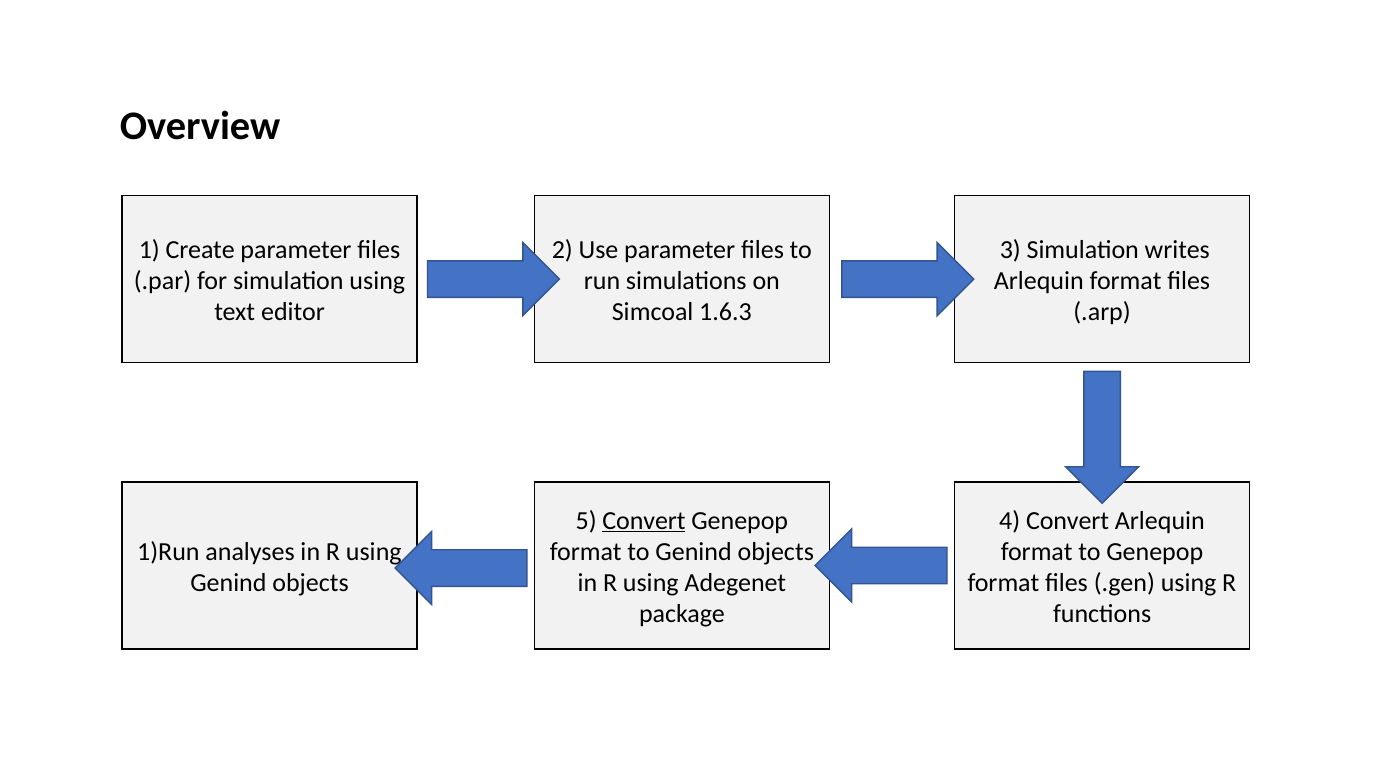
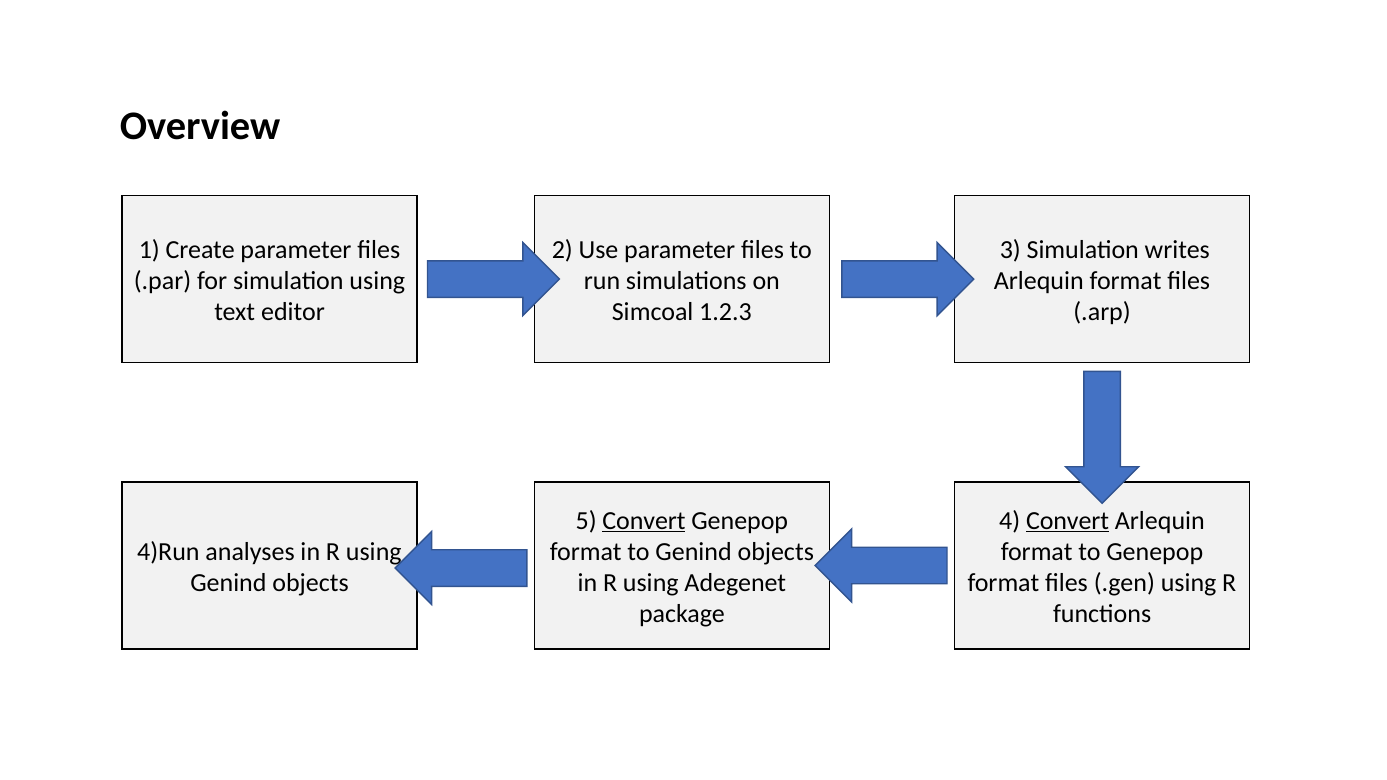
1.6.3: 1.6.3 -> 1.2.3 (726, 312)
Convert underline: none -> present (1068, 521)
1)Run: 1)Run -> 4)Run (168, 552)
